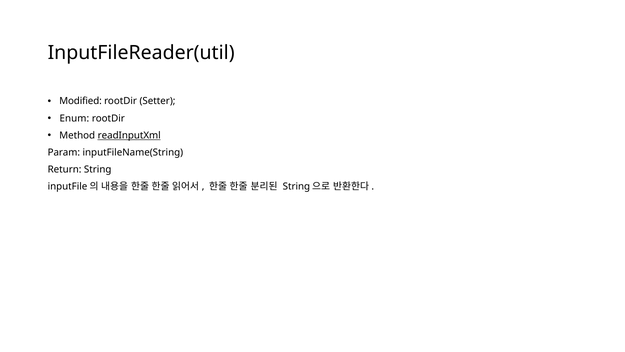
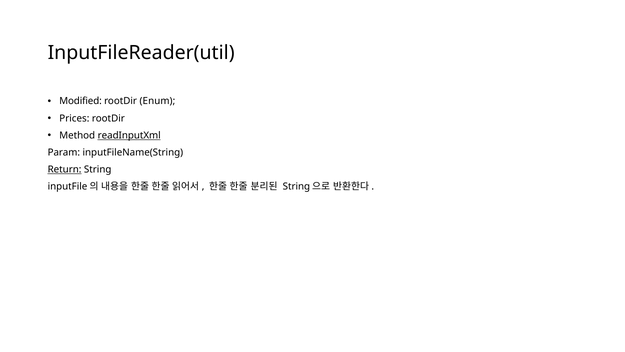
Setter: Setter -> Enum (157, 101)
Enum: Enum -> Prices (74, 118)
Return underline: none -> present (65, 169)
